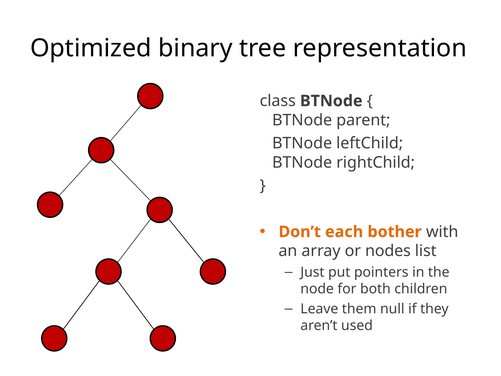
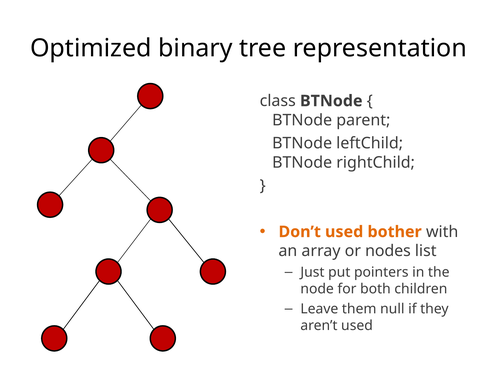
Don’t each: each -> used (344, 232)
